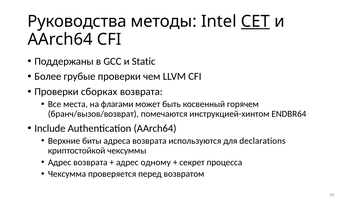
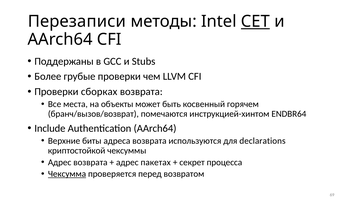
Руководства: Руководства -> Перезаписи (77, 21)
Static: Static -> Stubs (144, 61)
флагами: флагами -> объекты (117, 104)
одному: одному -> пакетах (156, 162)
Чексумма underline: none -> present (67, 174)
